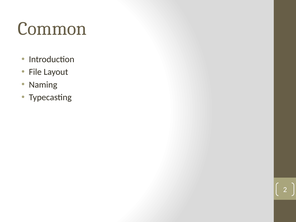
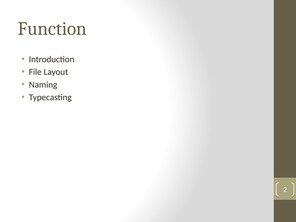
Common: Common -> Function (52, 29)
